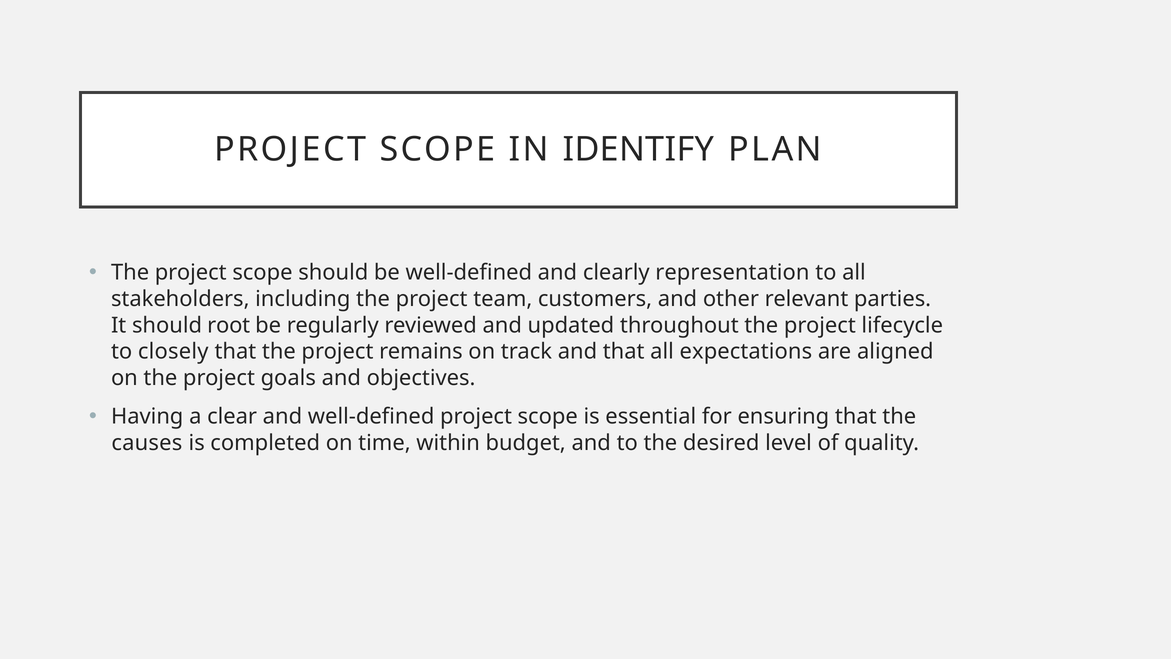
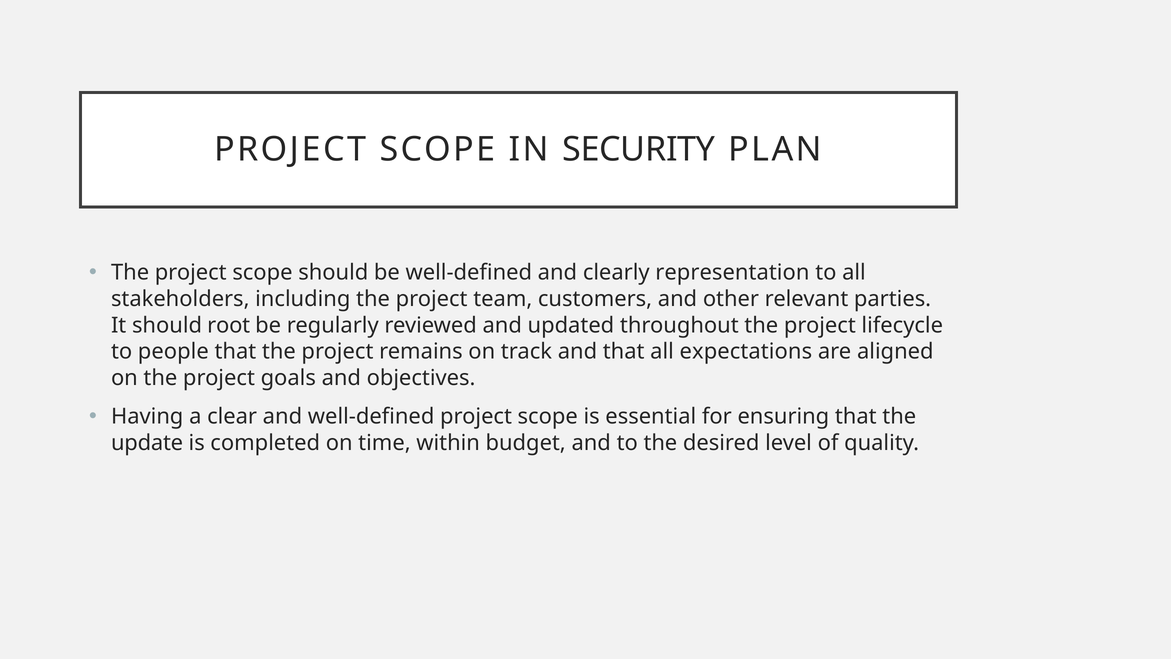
IDENTIFY: IDENTIFY -> SECURITY (639, 150)
closely: closely -> people (173, 352)
causes: causes -> update (147, 443)
